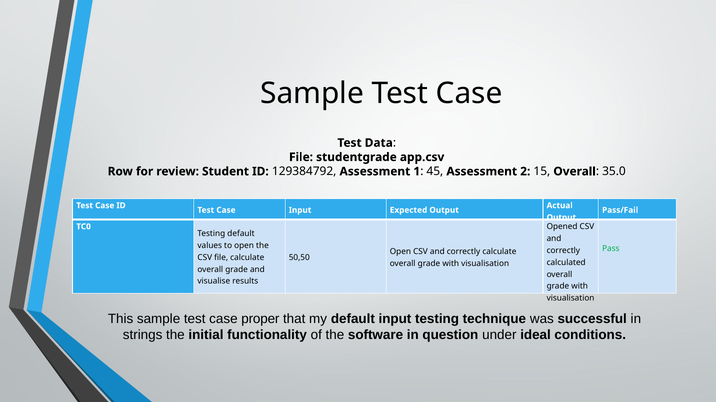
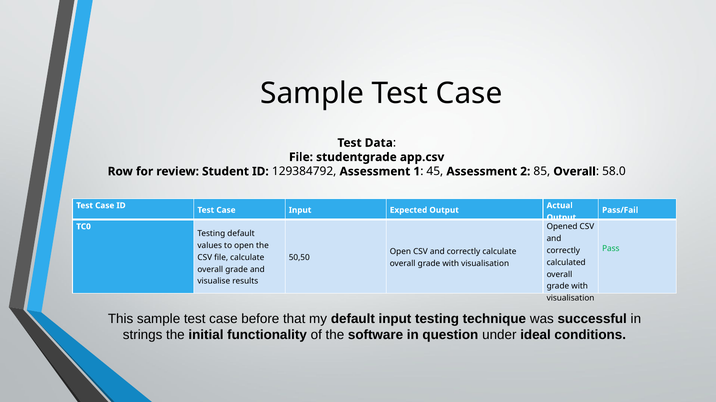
15: 15 -> 85 (542, 172)
35.0: 35.0 -> 58.0 (614, 172)
proper: proper -> before (260, 319)
